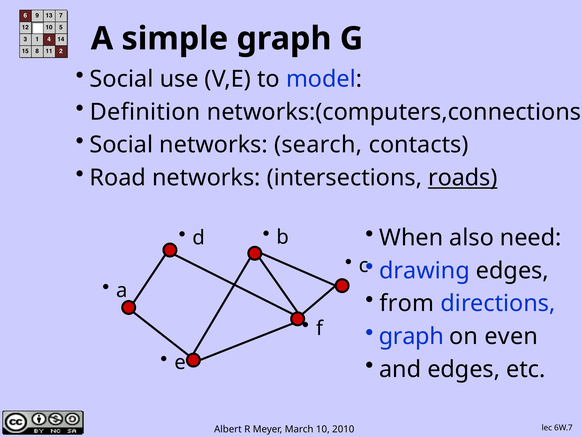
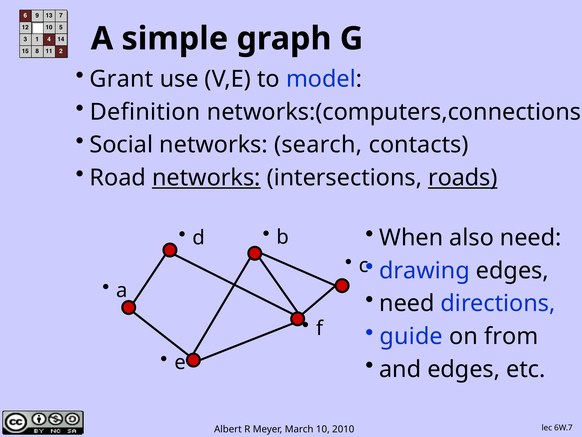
Social: Social -> Grant (121, 79)
networks underline: none -> present (206, 178)
from: from -> need (407, 303)
graph: graph -> guide (411, 336)
even: even -> from (511, 336)
